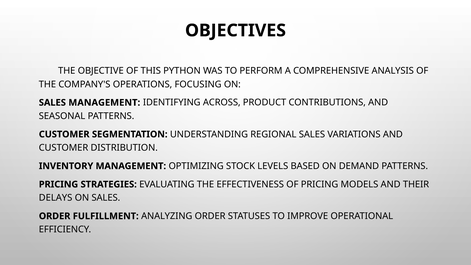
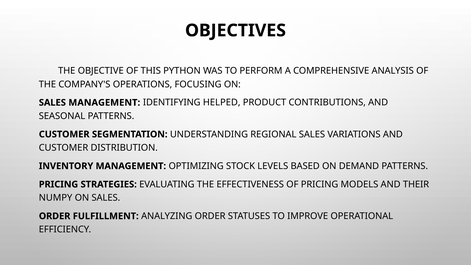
ACROSS: ACROSS -> HELPED (222, 103)
DELAYS: DELAYS -> NUMPY (56, 198)
